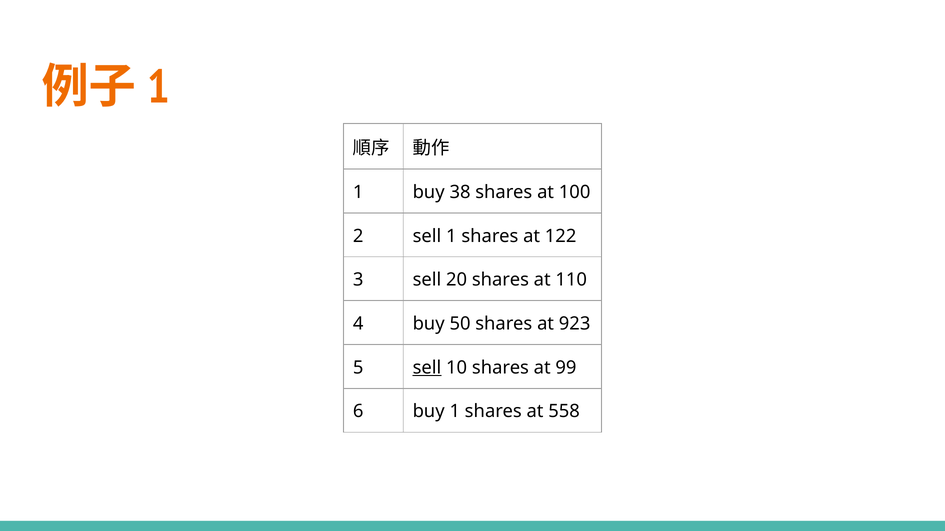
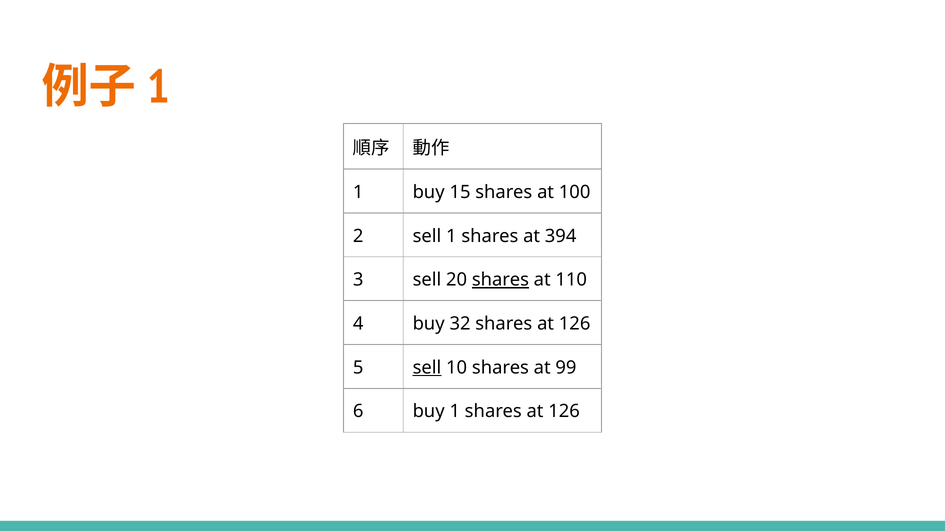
38: 38 -> 15 (460, 192)
122: 122 -> 394 (561, 236)
shares underline: none -> present (500, 280)
50: 50 -> 32 (460, 324)
923: 923 -> 126 (575, 324)
1 shares at 558: 558 -> 126 (564, 412)
